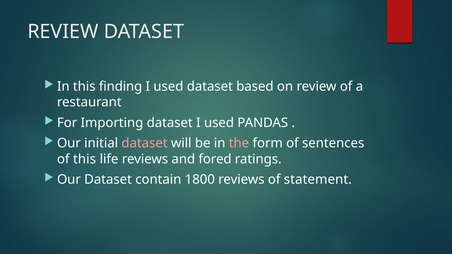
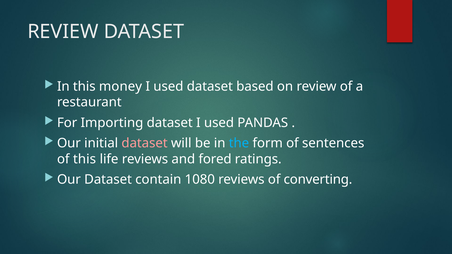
finding: finding -> money (121, 87)
the colour: pink -> light blue (239, 143)
1800: 1800 -> 1080 (200, 180)
statement: statement -> converting (318, 180)
